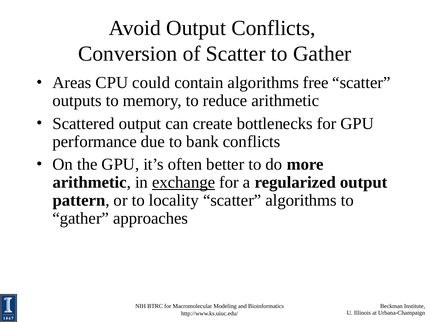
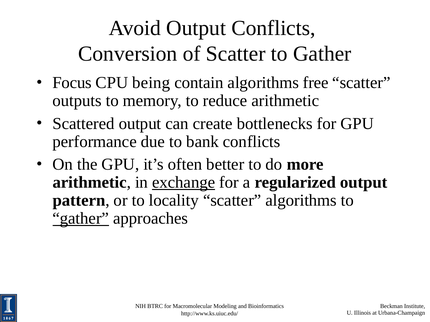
Areas: Areas -> Focus (72, 83)
could: could -> being (151, 83)
gather underline: none -> present (81, 219)
